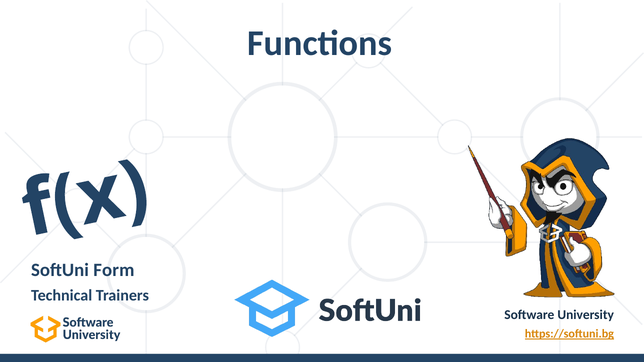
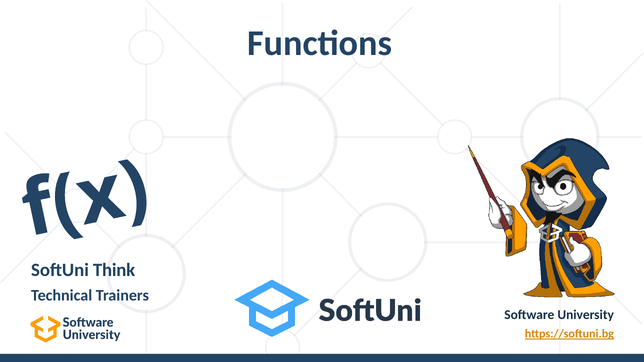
Form: Form -> Think (114, 270)
